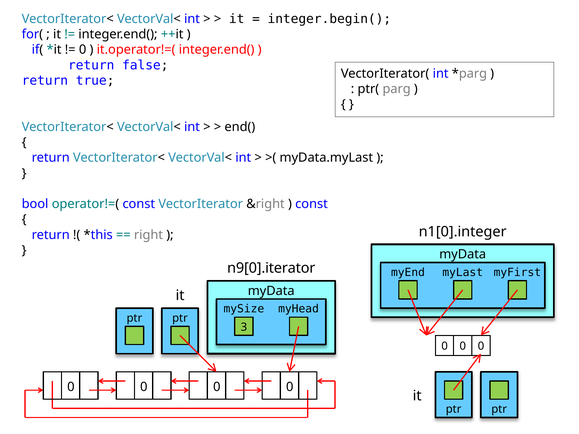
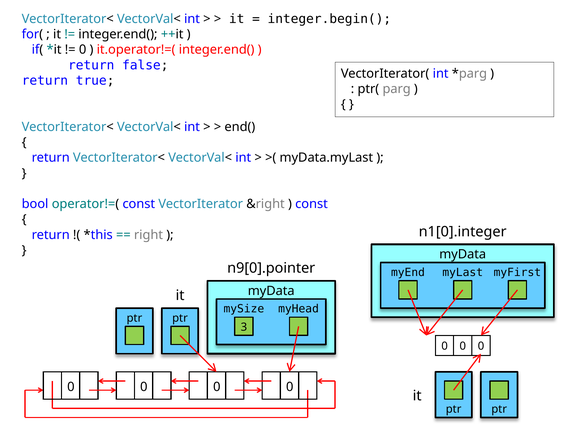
n9[0].iterator: n9[0].iterator -> n9[0].pointer (271, 268)
